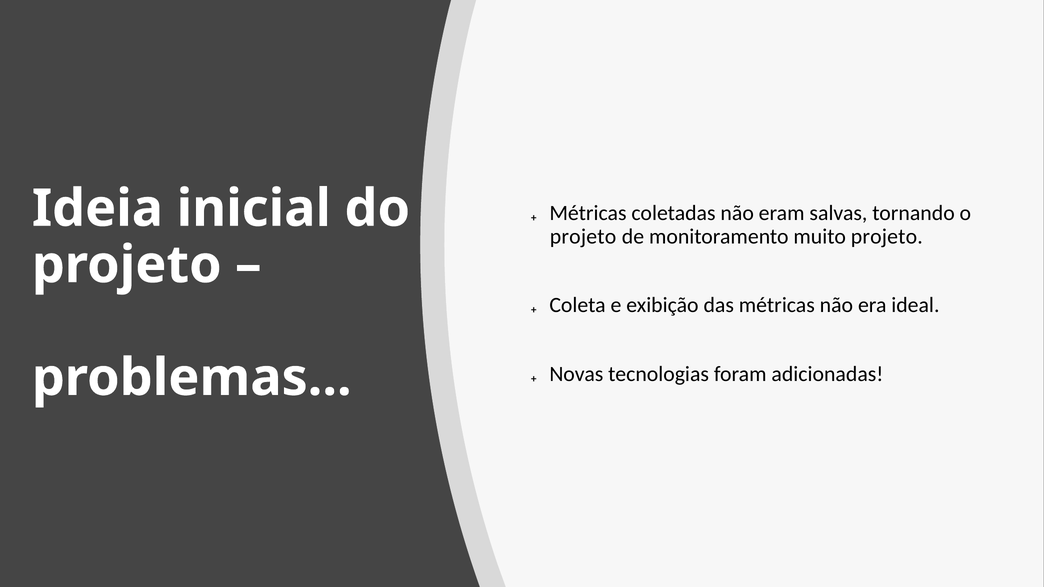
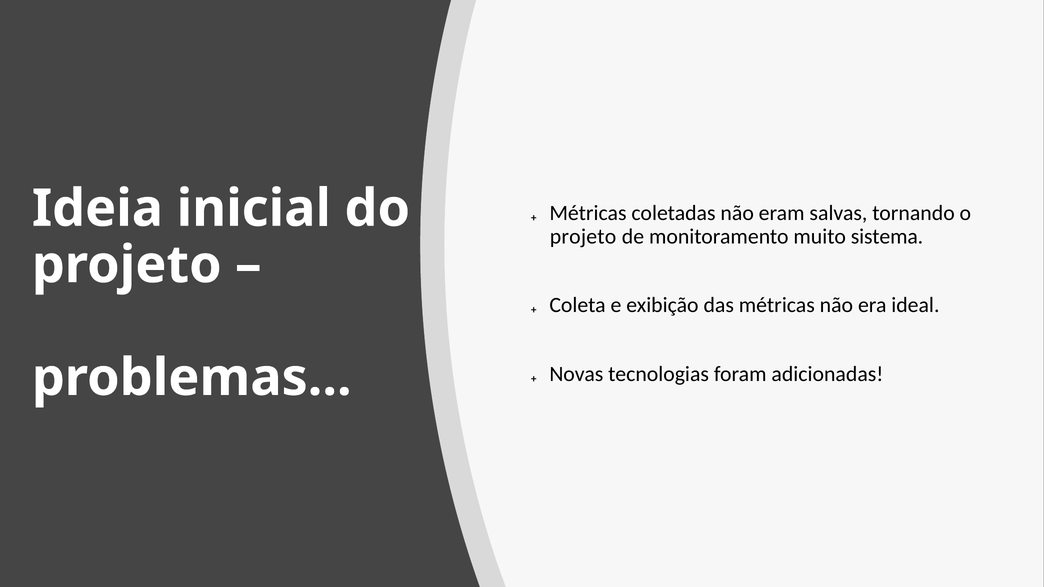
muito projeto: projeto -> sistema (887, 236)
